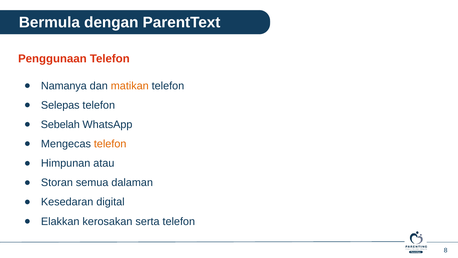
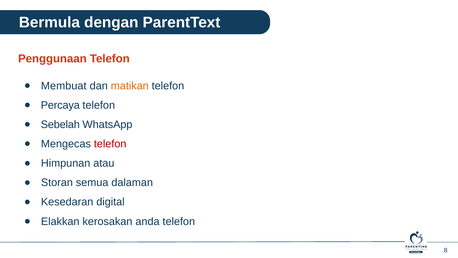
Namanya: Namanya -> Membuat (64, 86)
Selepas: Selepas -> Percaya (60, 105)
telefon colour: orange -> red (110, 144)
serta: serta -> anda (148, 221)
